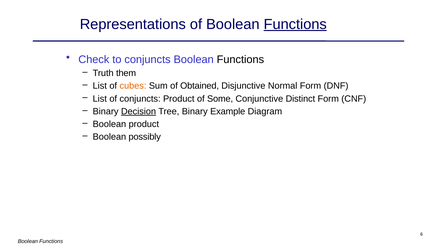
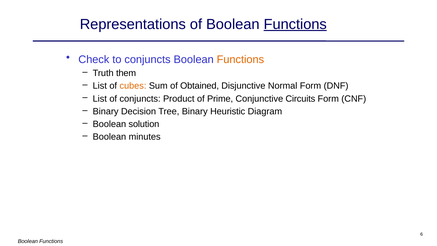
Functions colour: black -> orange (240, 59)
Some: Some -> Prime (220, 99)
Distinct: Distinct -> Circuits (300, 99)
Decision underline: present -> none (139, 111)
Example: Example -> Heuristic (228, 111)
Boolean product: product -> solution (144, 124)
possibly: possibly -> minutes (145, 137)
